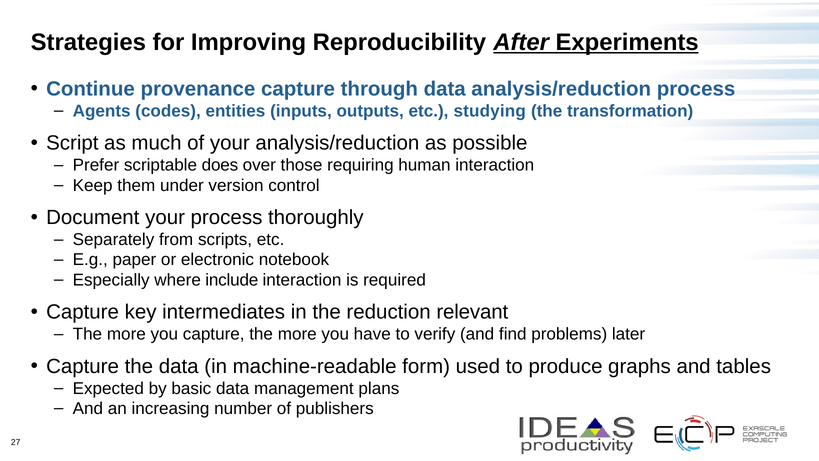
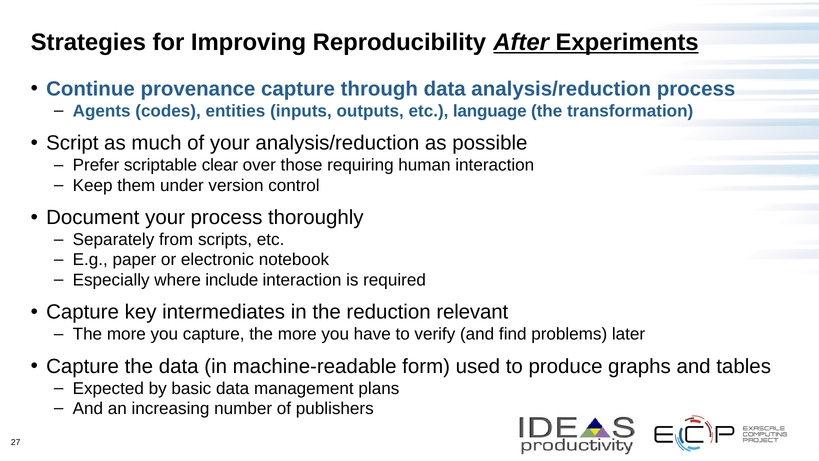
studying: studying -> language (490, 111)
does: does -> clear (220, 165)
